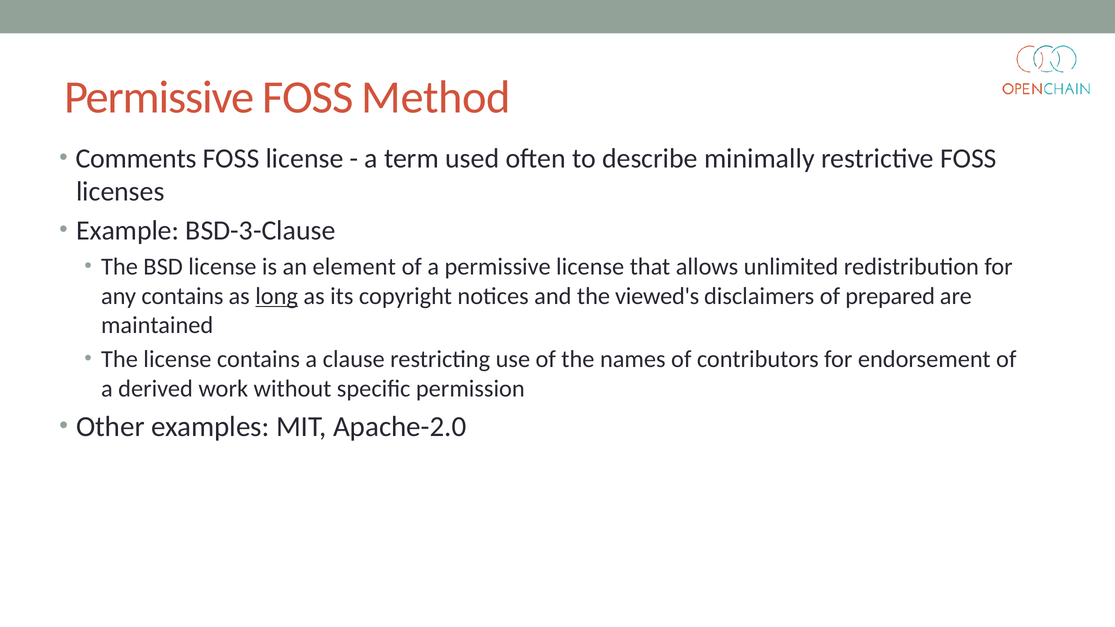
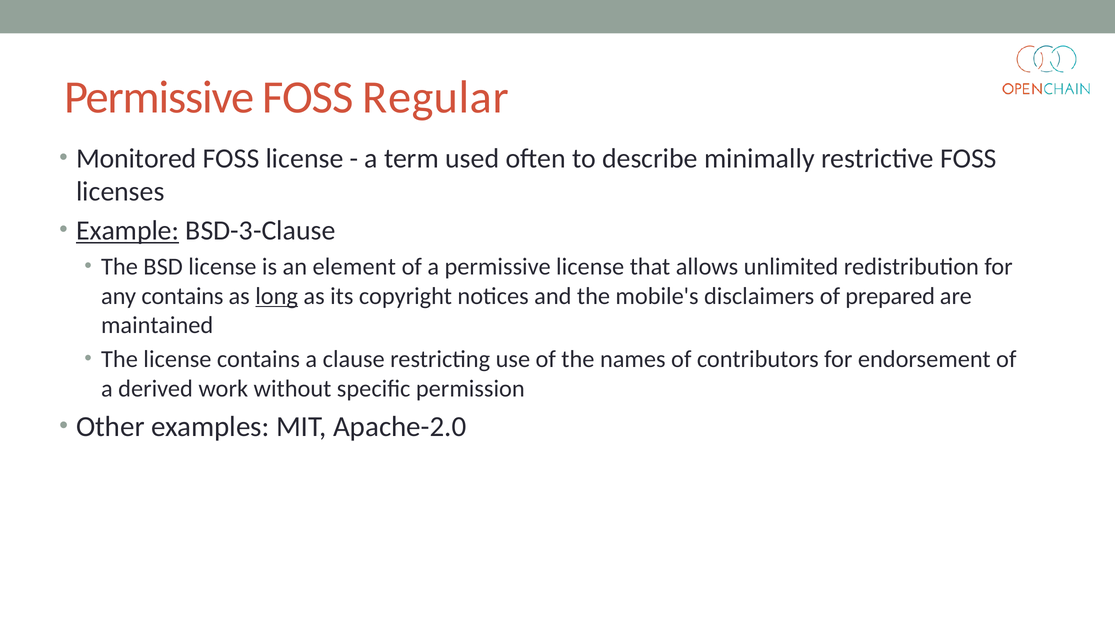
Method: Method -> Regular (436, 97)
Comments: Comments -> Monitored (136, 158)
Example underline: none -> present (128, 231)
viewed's: viewed's -> mobile's (657, 296)
